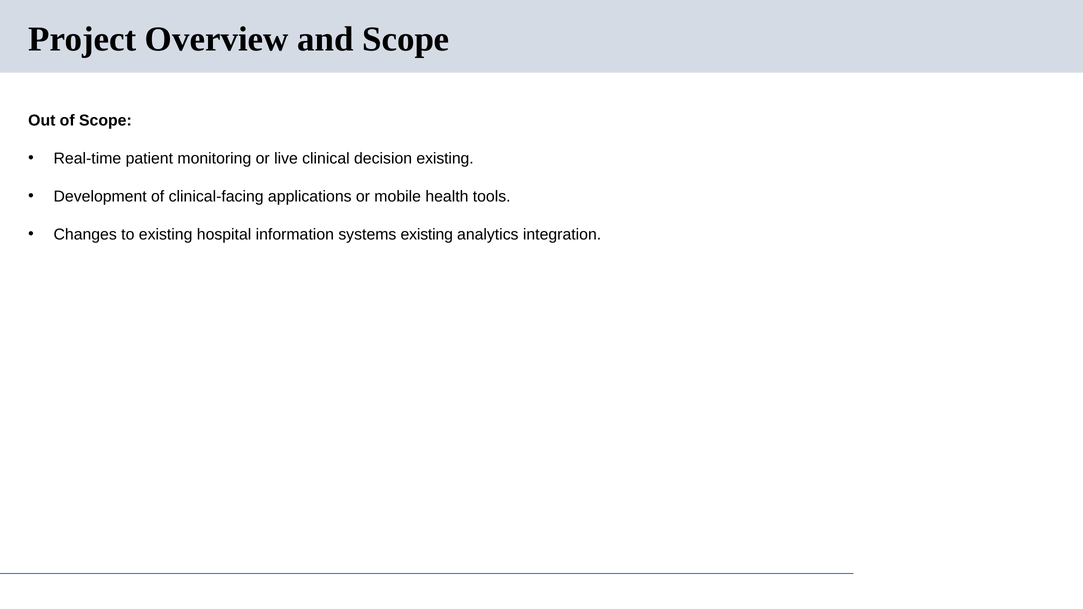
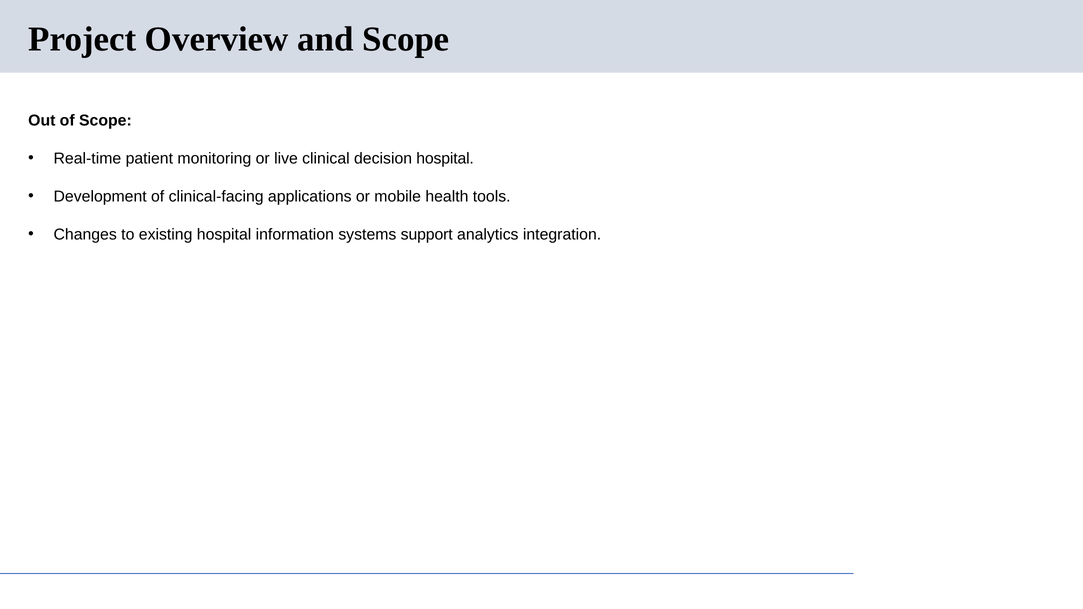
decision existing: existing -> hospital (445, 159)
systems existing: existing -> support (427, 234)
